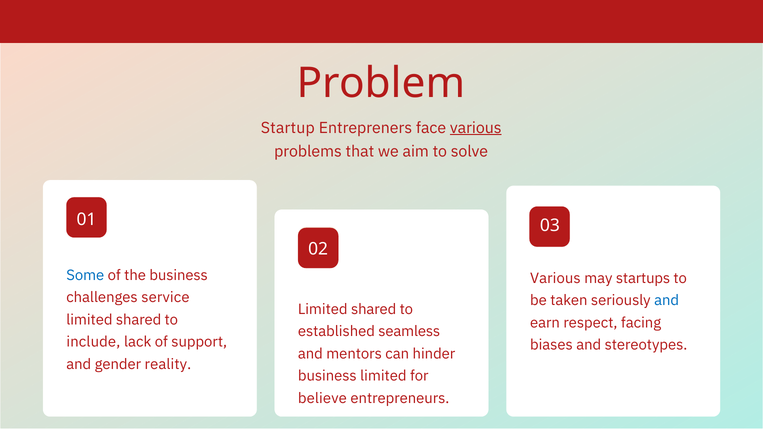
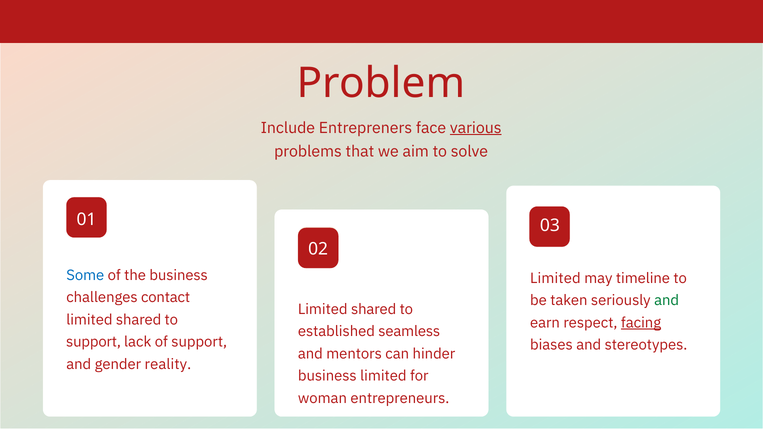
Startup: Startup -> Include (288, 128)
Various: Various -> Limited (555, 278)
startups: startups -> timeline (643, 278)
service: service -> contact (166, 298)
and colour: blue -> green (667, 301)
facing underline: none -> present (641, 323)
include: include -> support (94, 342)
believe: believe -> woman (322, 398)
